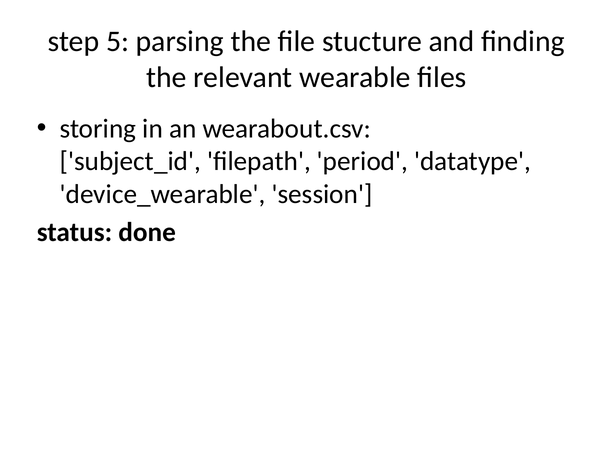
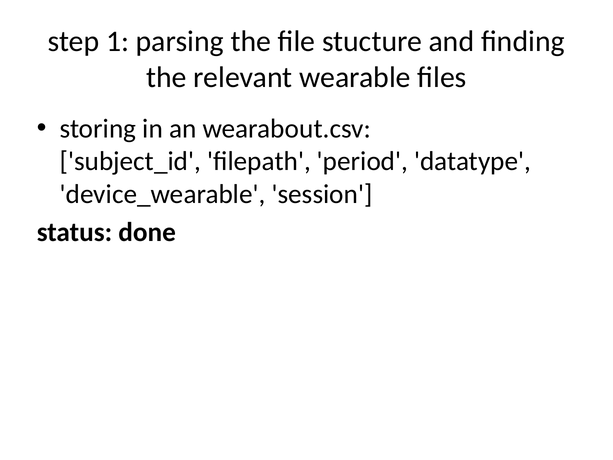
5: 5 -> 1 (118, 41)
